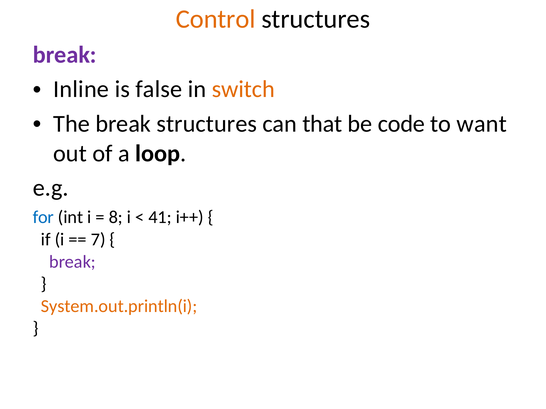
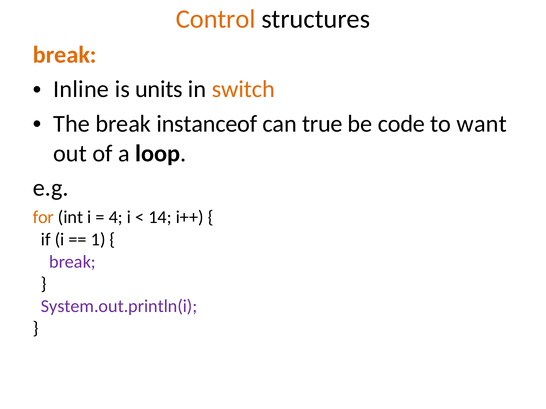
break colour: purple -> orange (65, 55)
false: false -> units (159, 89)
break structures: structures -> instanceof (207, 124)
that: that -> true (322, 124)
for colour: blue -> orange (43, 218)
8: 8 -> 4 (116, 218)
41: 41 -> 14 (160, 218)
7: 7 -> 1 (98, 240)
System.out.println(i colour: orange -> purple (119, 306)
